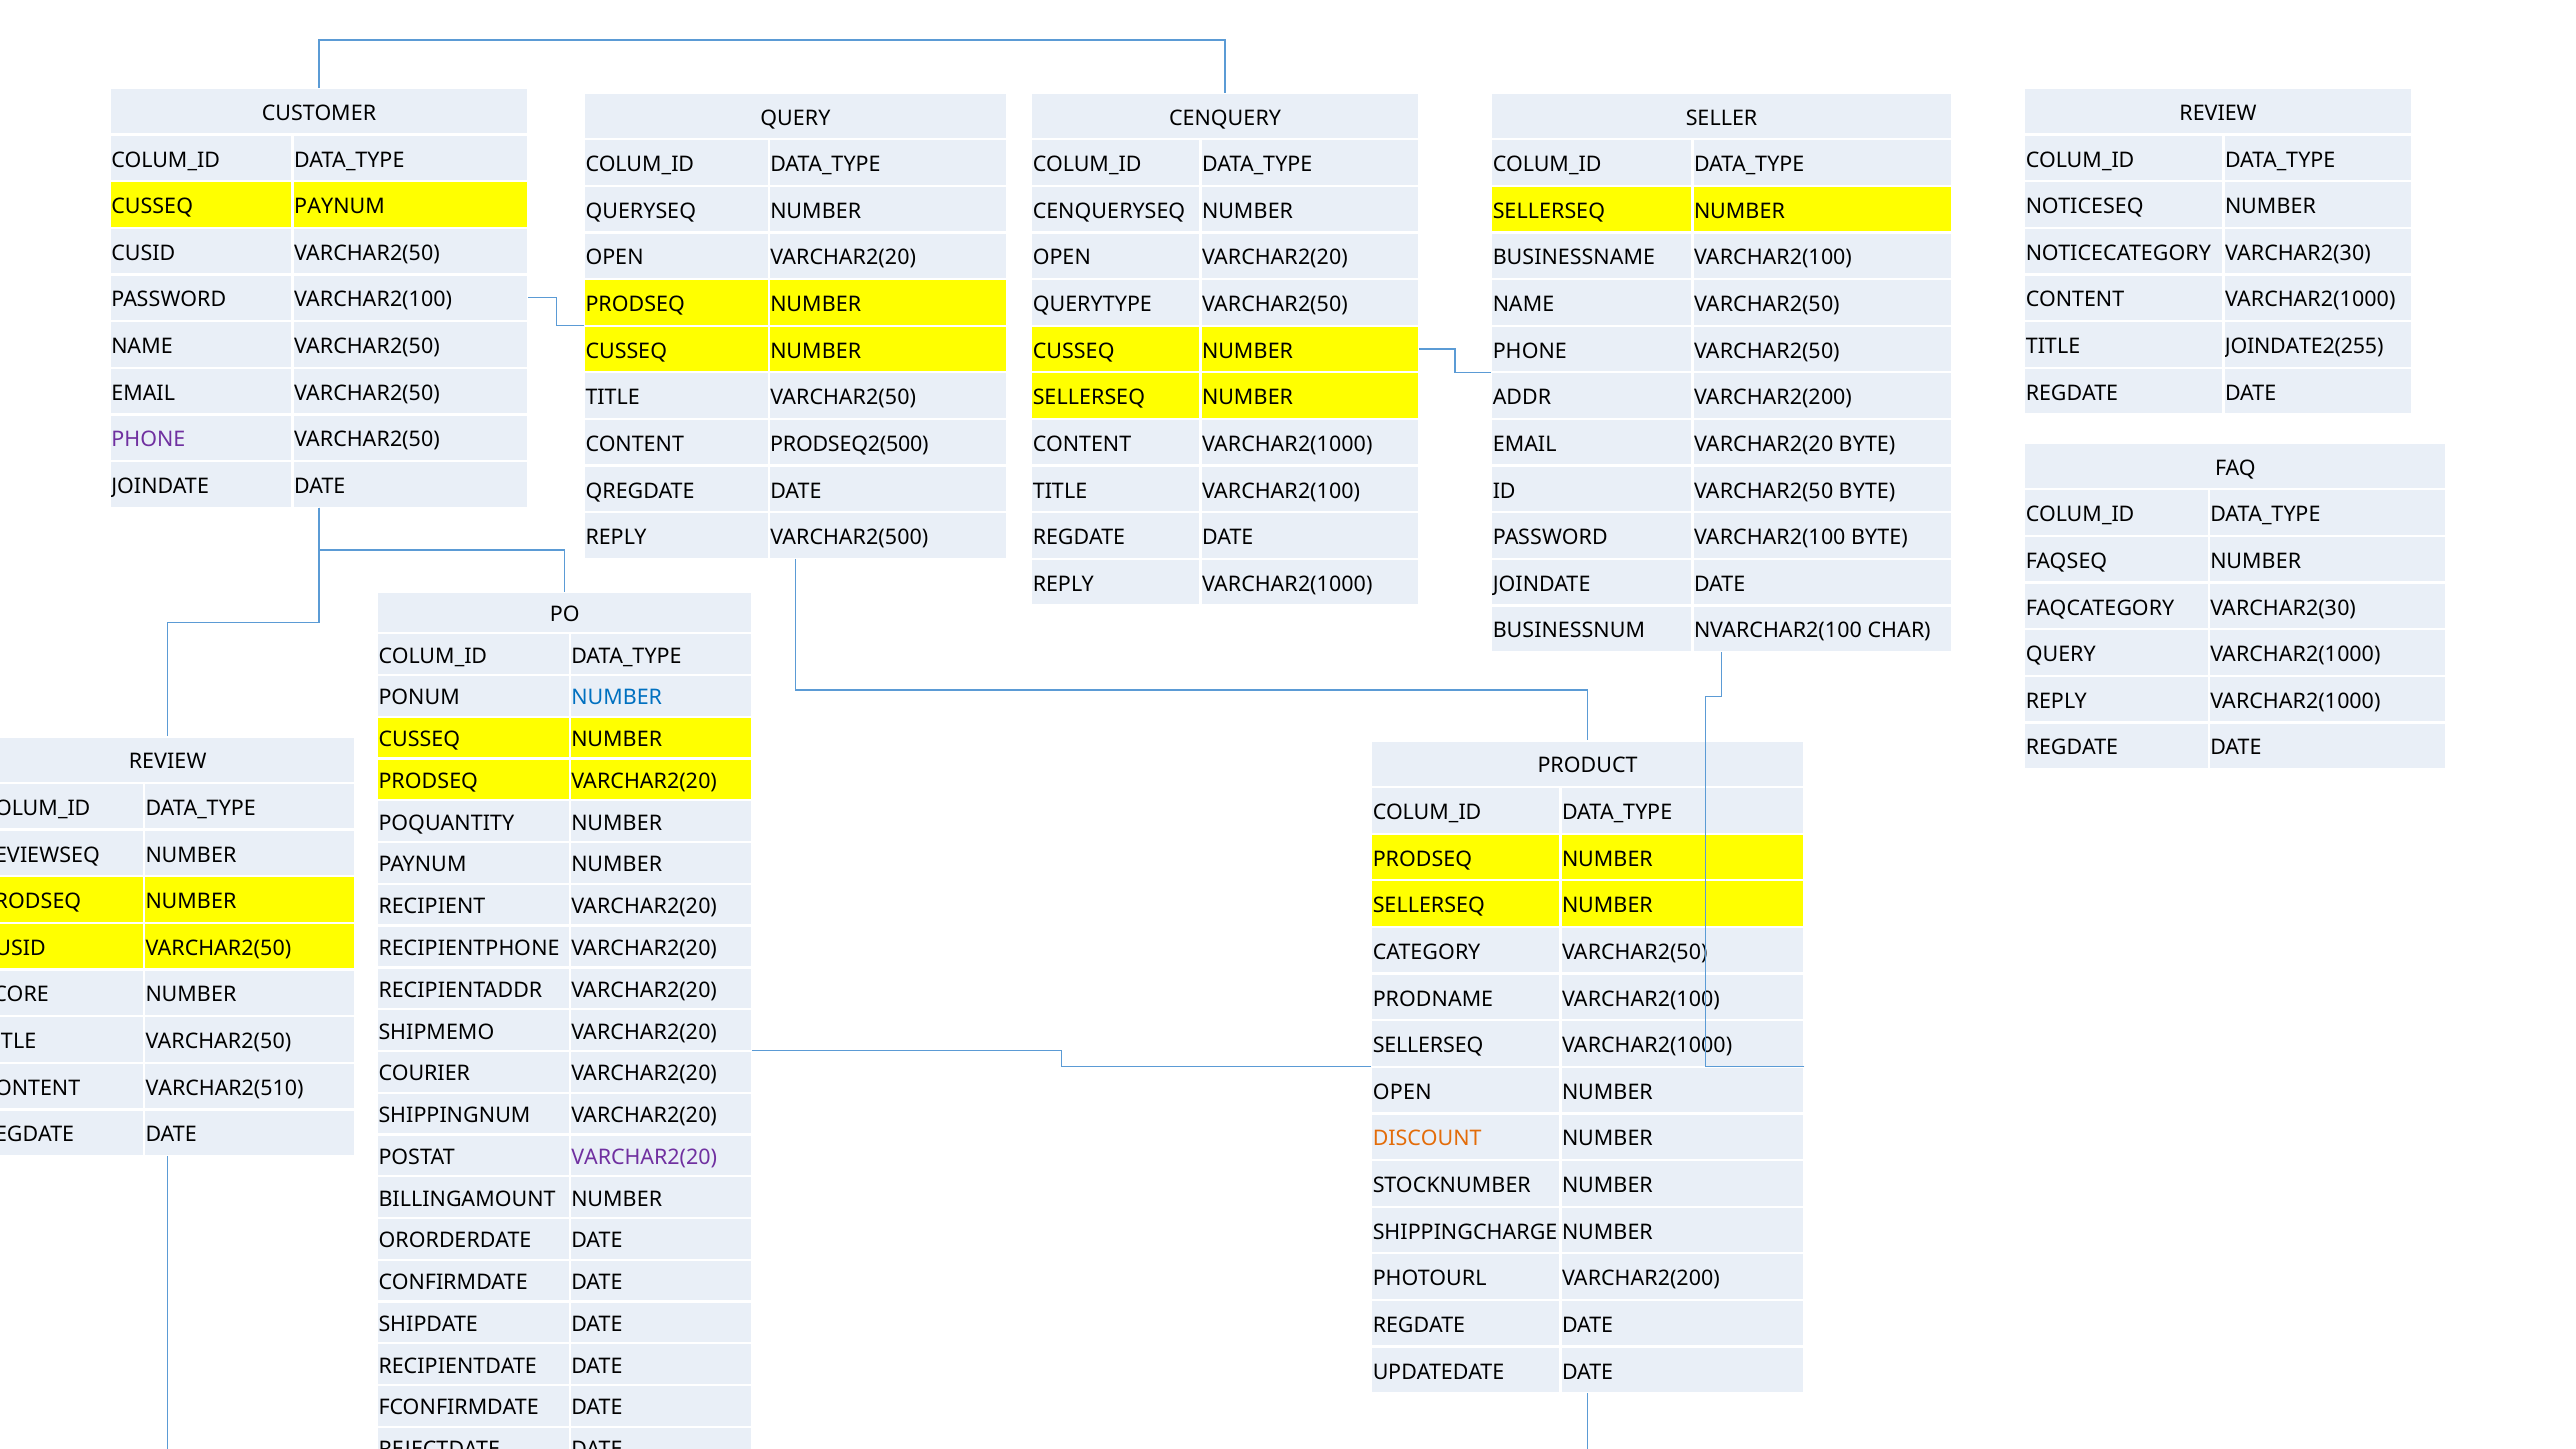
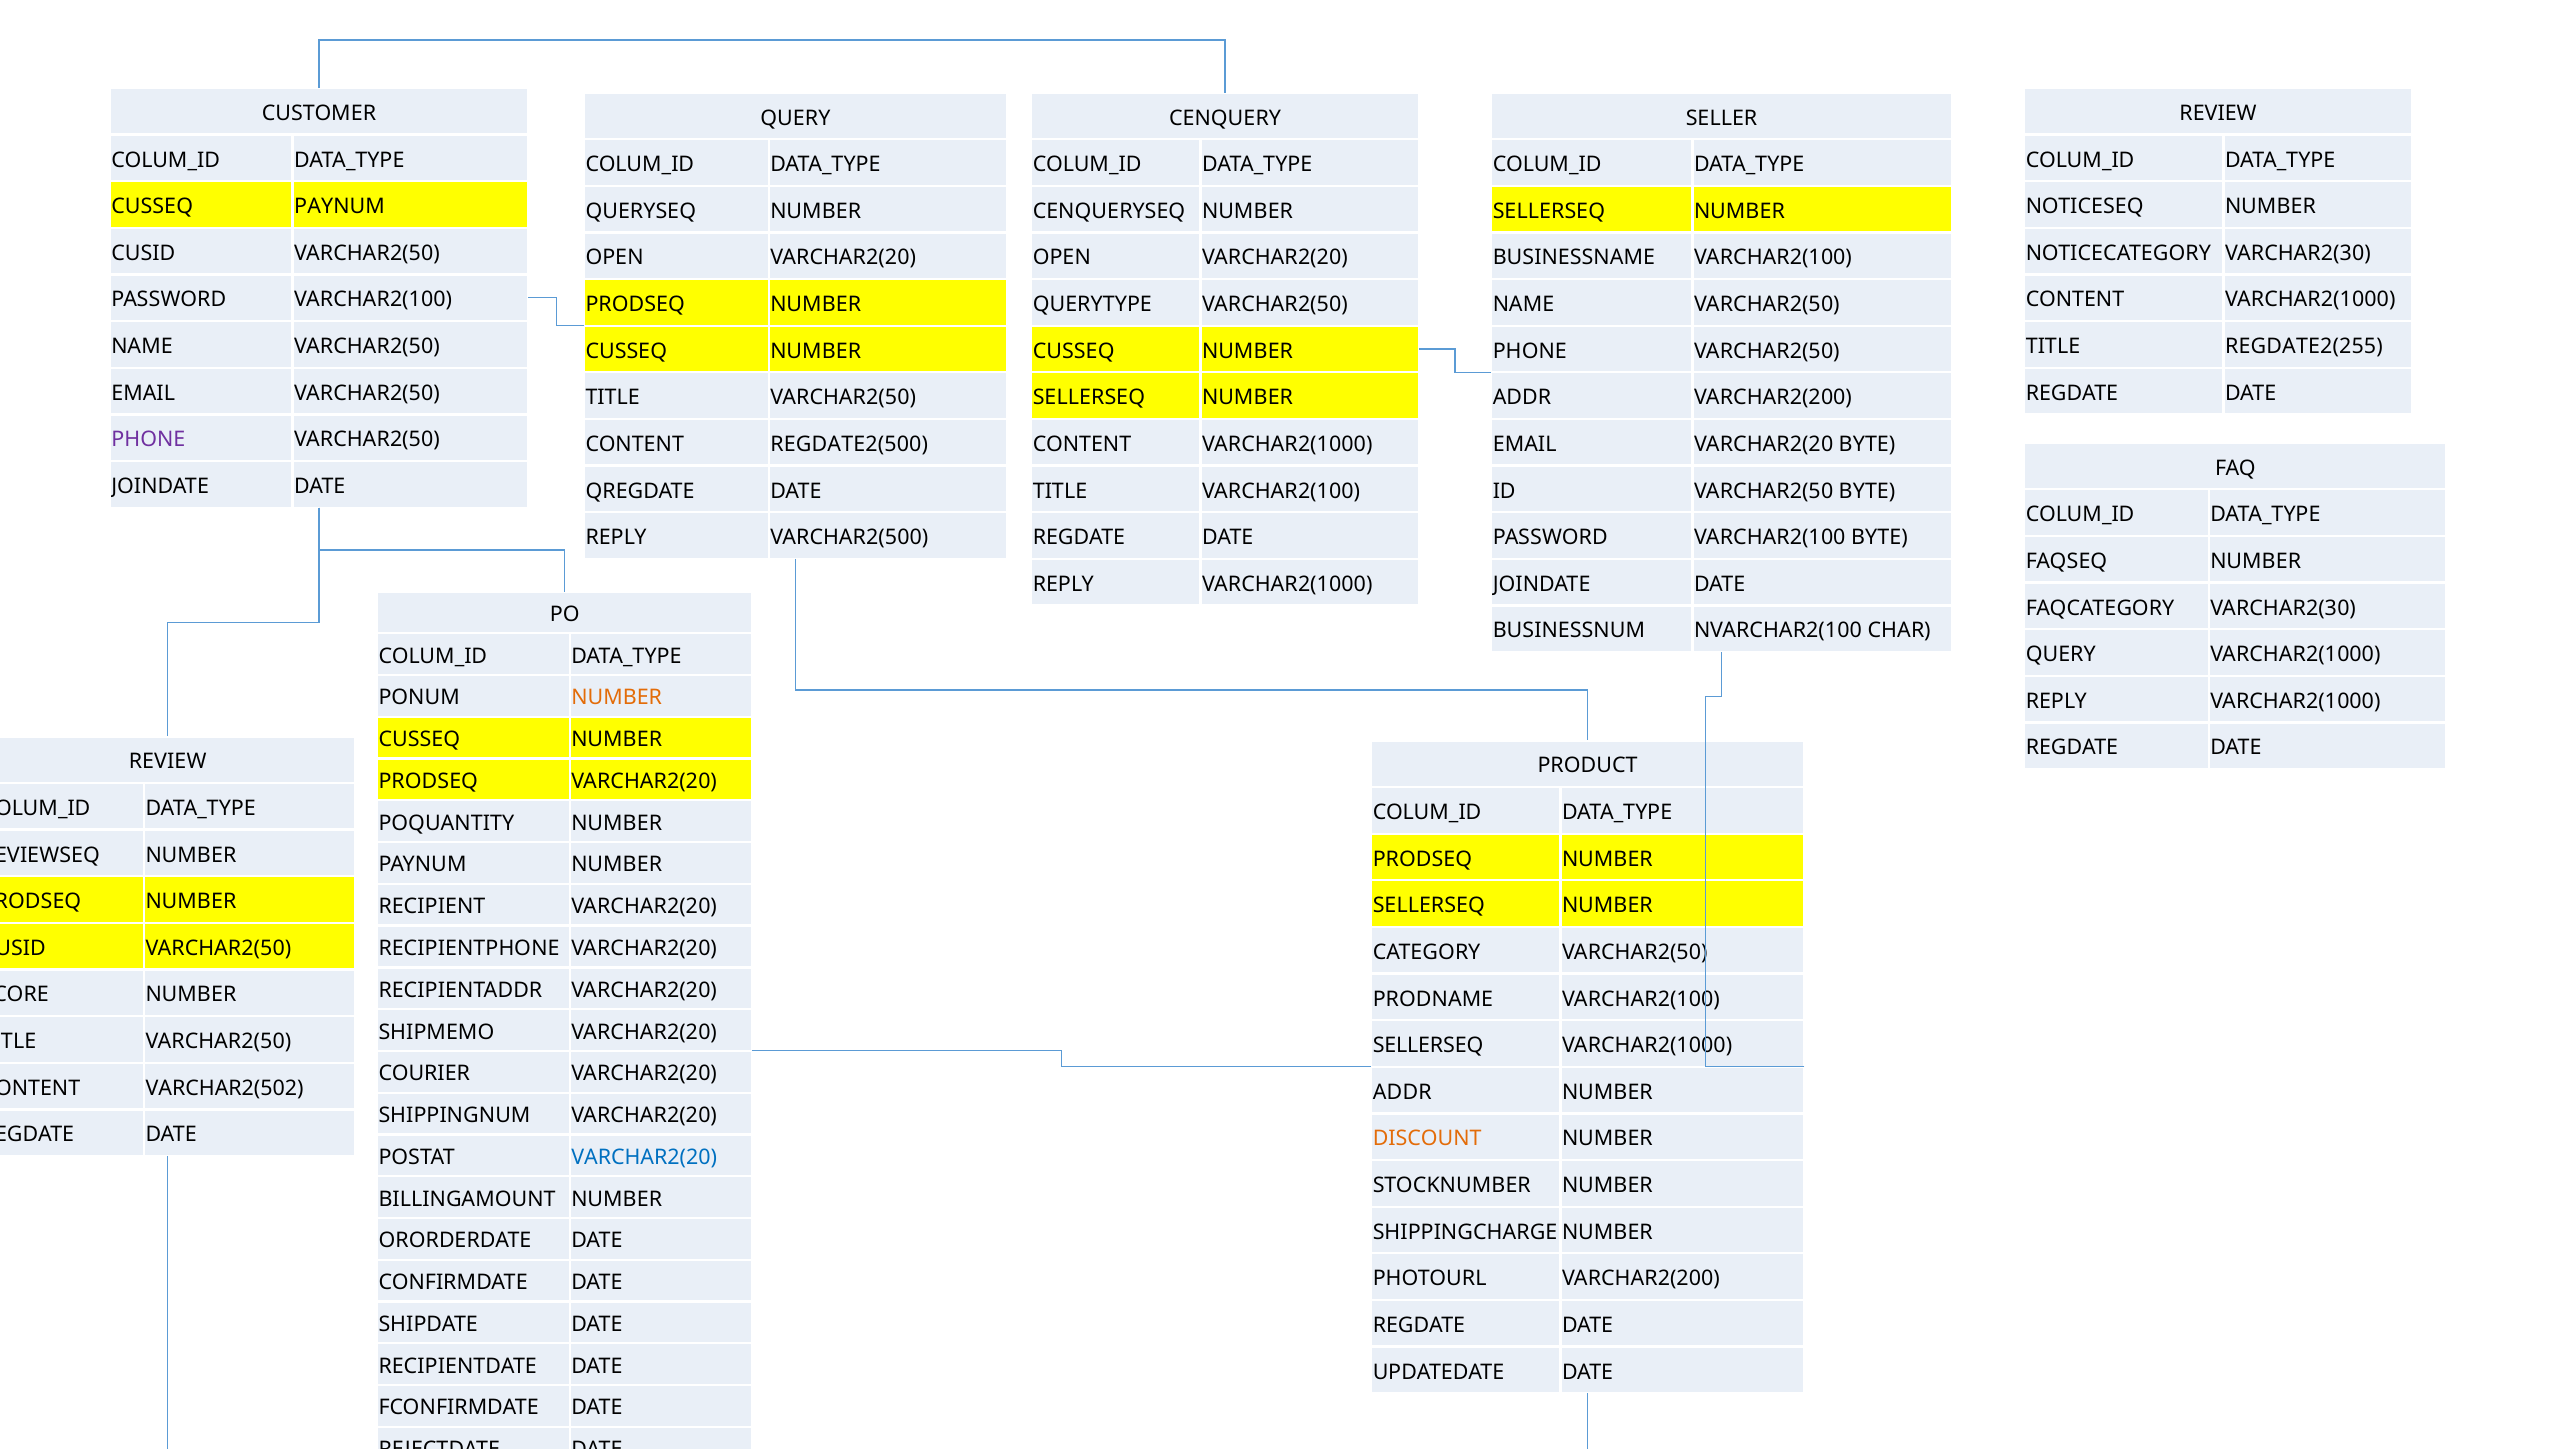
JOINDATE2(255: JOINDATE2(255 -> REGDATE2(255 (2304, 347)
PRODSEQ2(500: PRODSEQ2(500 -> REGDATE2(500 (849, 444)
NUMBER colour: blue -> orange (617, 698)
VARCHAR2(510: VARCHAR2(510 -> VARCHAR2(502 (225, 1088)
OPEN: OPEN -> ADDR (1402, 1092)
VARCHAR2(20 colour: purple -> blue (644, 1157)
